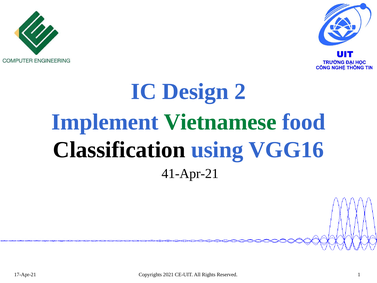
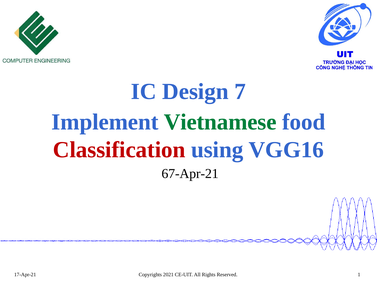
2: 2 -> 7 (240, 91)
Classification colour: black -> red (119, 150)
41-Apr-21: 41-Apr-21 -> 67-Apr-21 (190, 174)
